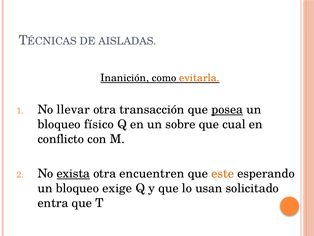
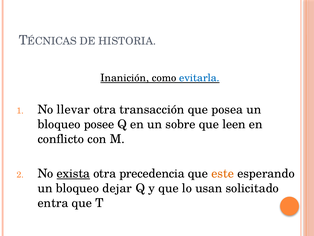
AISLADAS: AISLADAS -> HISTORIA (127, 41)
evitarla colour: orange -> blue (199, 78)
posea underline: present -> none (227, 109)
físico: físico -> posee (99, 124)
cual: cual -> leen (234, 124)
encuentren: encuentren -> precedencia (152, 173)
exige: exige -> dejar (117, 188)
